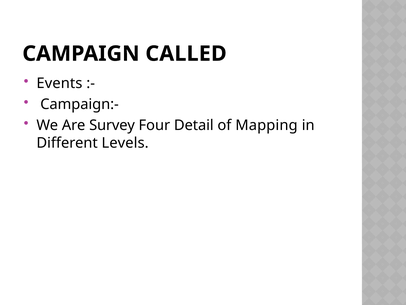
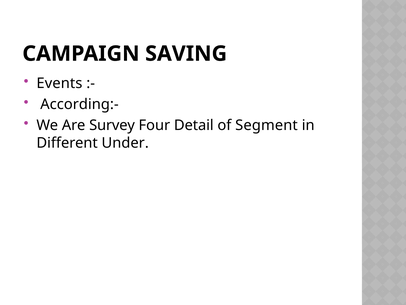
CALLED: CALLED -> SAVING (186, 54)
Campaign:-: Campaign:- -> According:- (79, 104)
Mapping: Mapping -> Segment (267, 125)
Levels: Levels -> Under (125, 143)
